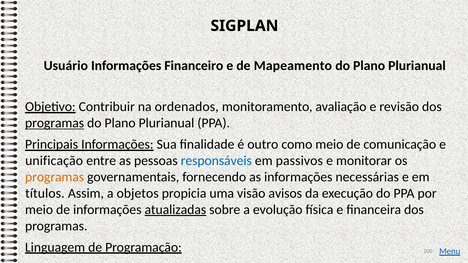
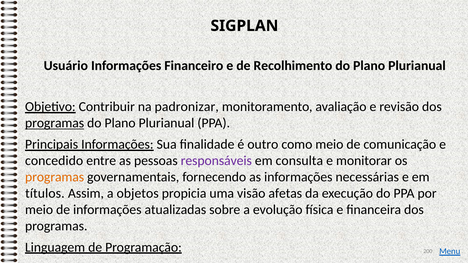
Mapeamento: Mapeamento -> Recolhimento (293, 66)
ordenados: ordenados -> padronizar (187, 107)
unificação: unificação -> concedido (54, 161)
responsáveis colour: blue -> purple (216, 161)
passivos: passivos -> consulta (299, 161)
avisos: avisos -> afetas (285, 193)
atualizadas underline: present -> none (175, 210)
